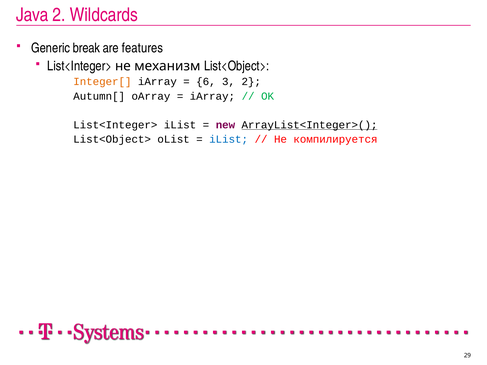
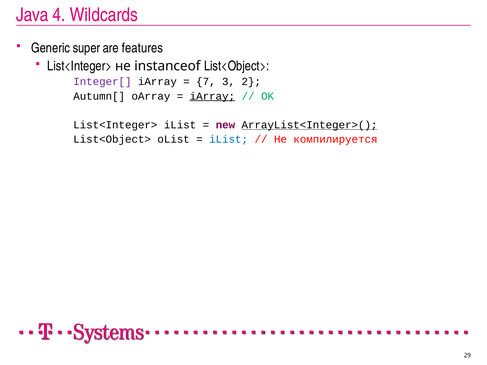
Java 2: 2 -> 4 (59, 15)
break: break -> super (86, 48)
механизм: механизм -> instanceof (167, 66)
Integer[ colour: orange -> purple (102, 82)
6: 6 -> 7 (206, 82)
iArray underline: none -> present (212, 96)
